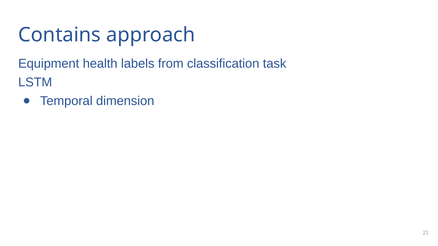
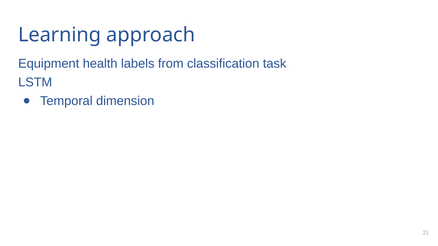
Contains: Contains -> Learning (60, 35)
